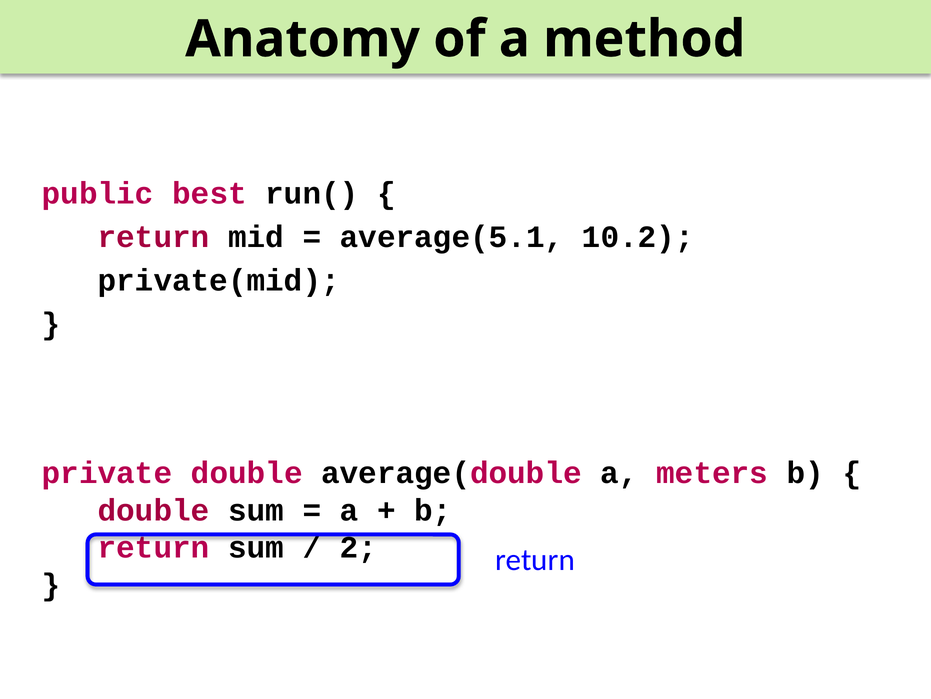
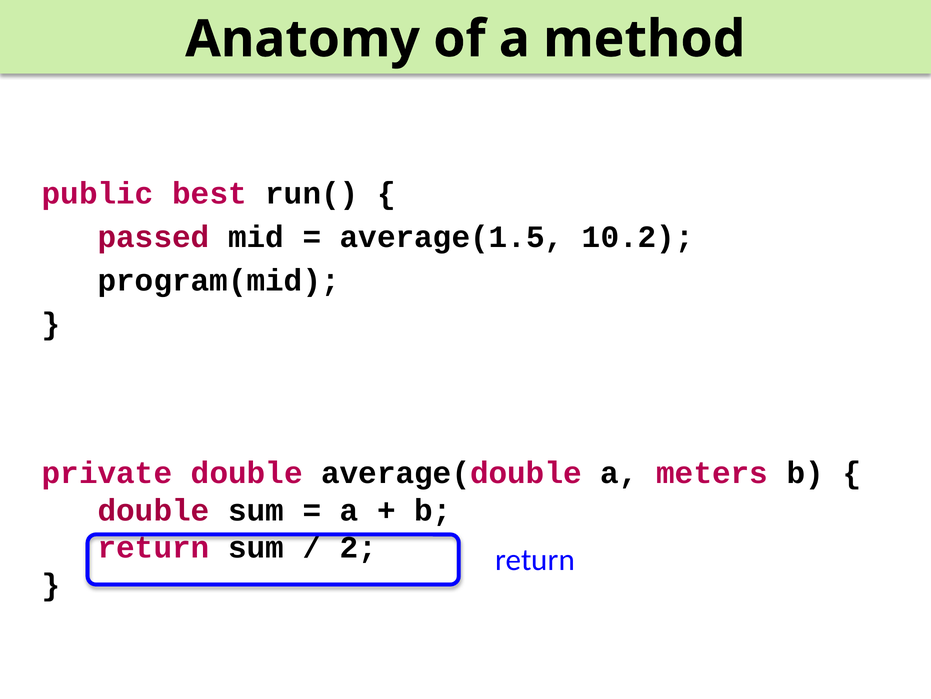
return: return -> passed (154, 237)
average(5.1: average(5.1 -> average(1.5 (452, 237)
private(mid: private(mid -> program(mid (219, 280)
